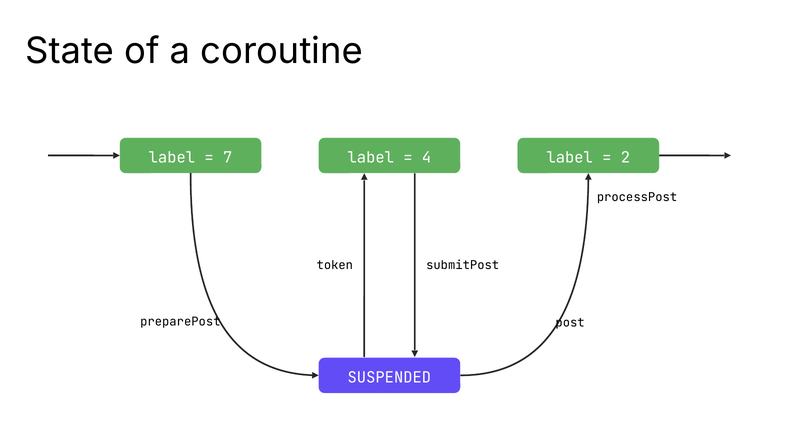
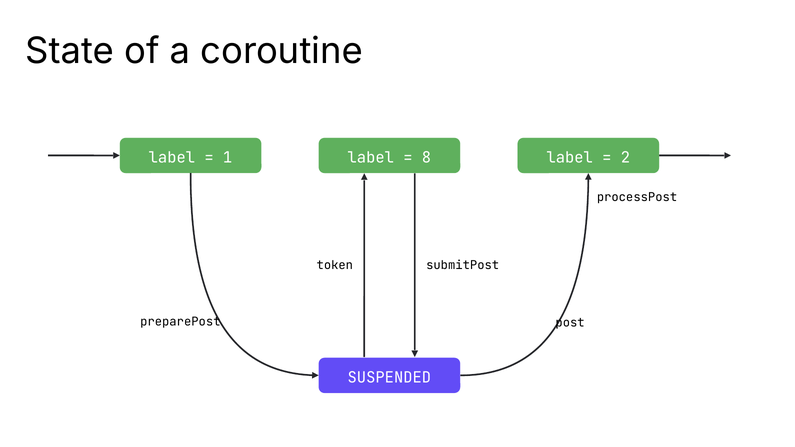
7: 7 -> 1 (228, 158)
4: 4 -> 8 (427, 158)
